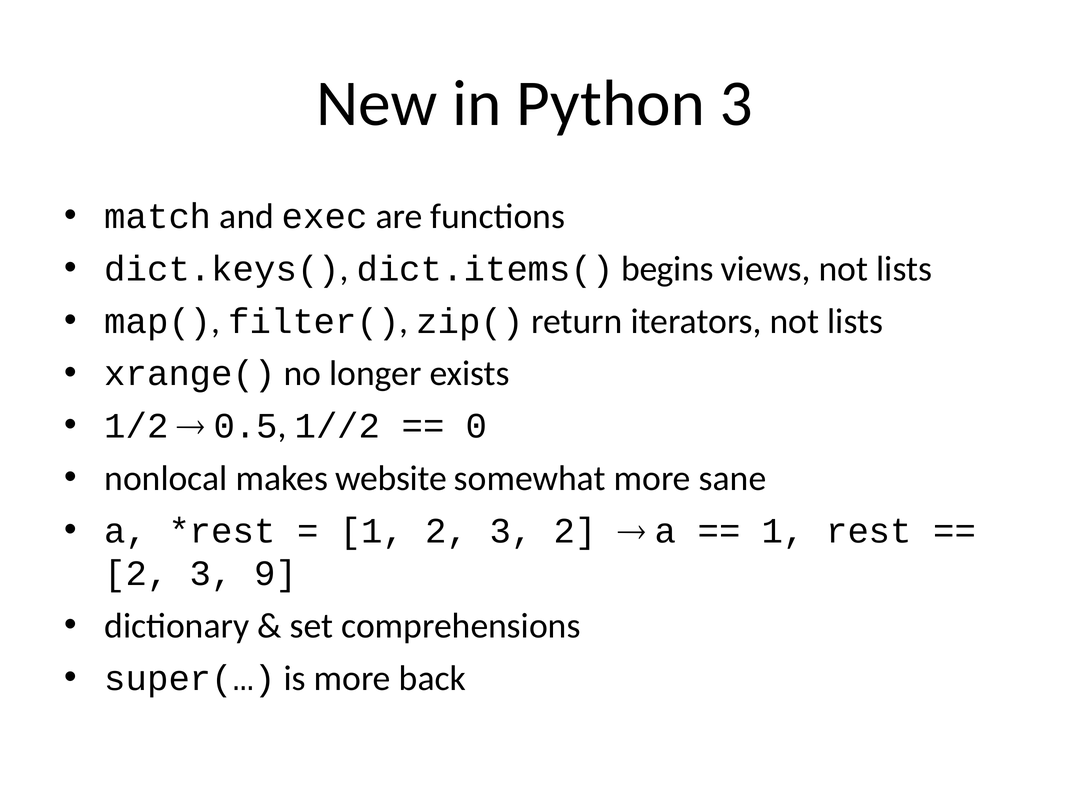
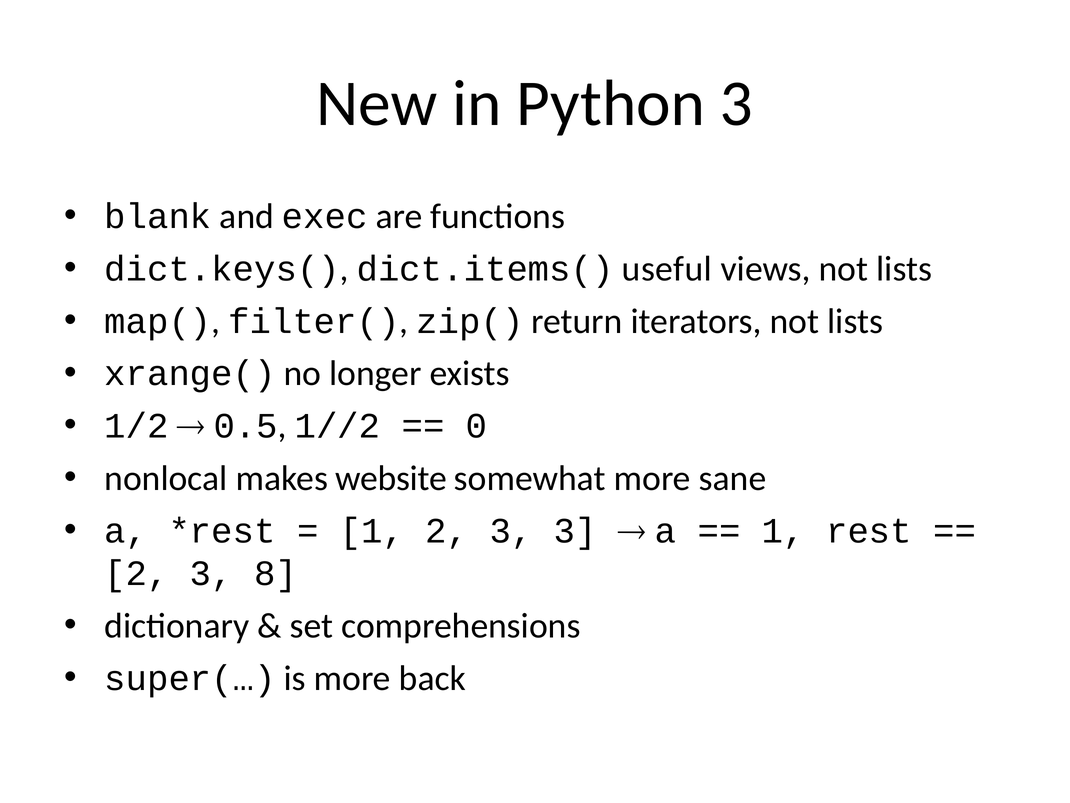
match: match -> blank (158, 217)
begins: begins -> useful (667, 269)
3 2: 2 -> 3 (575, 530)
9: 9 -> 8 (276, 573)
